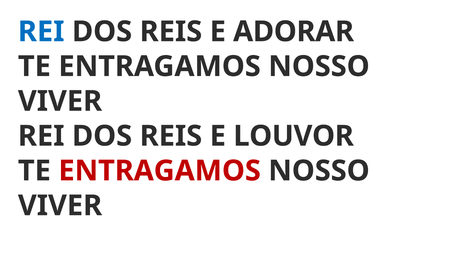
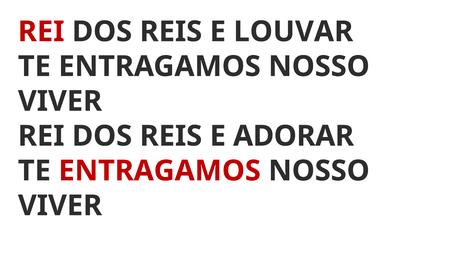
REI colour: blue -> red (41, 32)
ADORAR: ADORAR -> LOUVAR (293, 32)
LOUVOR: LOUVOR -> ADORAR (294, 136)
